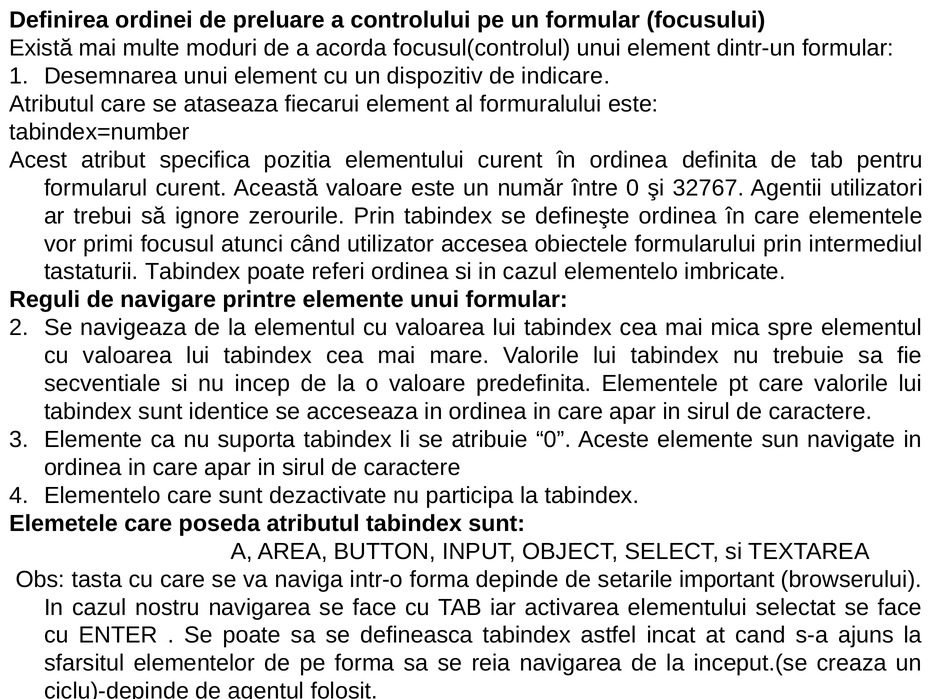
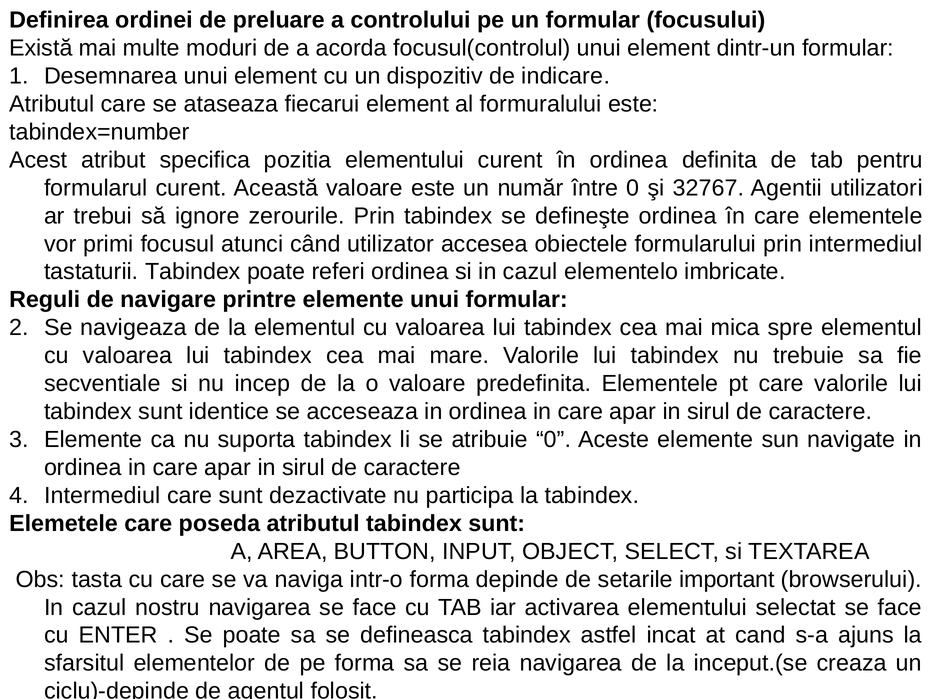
Elementelo: Elementelo -> Intermediul (102, 495)
